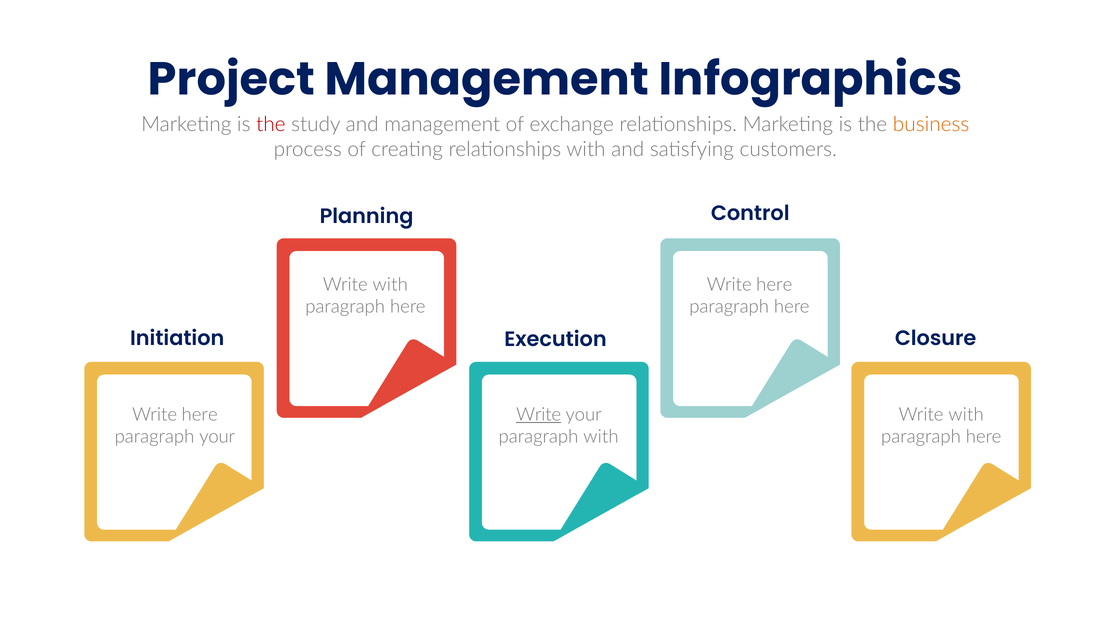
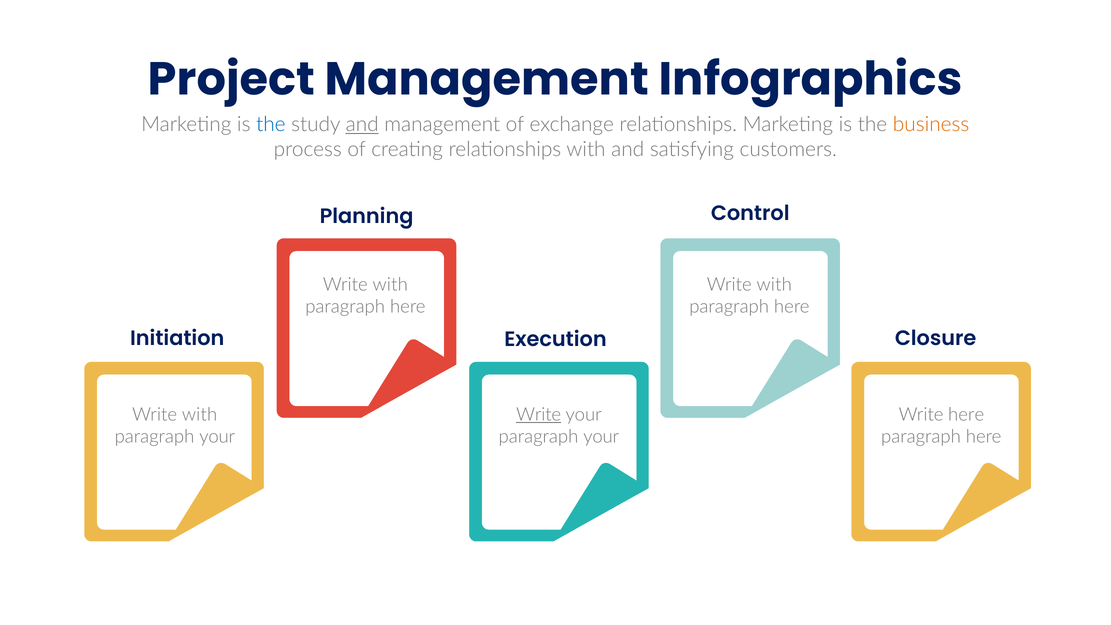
the colour: red -> blue (271, 125)
and underline: none -> present (362, 125)
here: here -> with (774, 285)
here: here -> with (200, 415)
with: with -> here (966, 415)
with: with -> your (601, 437)
